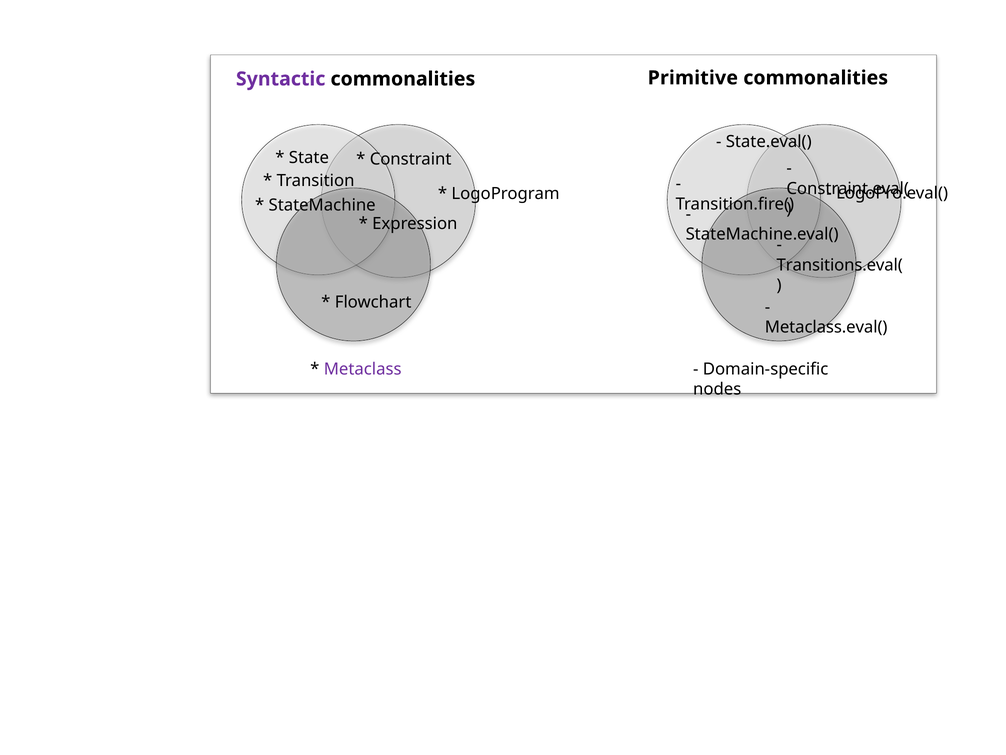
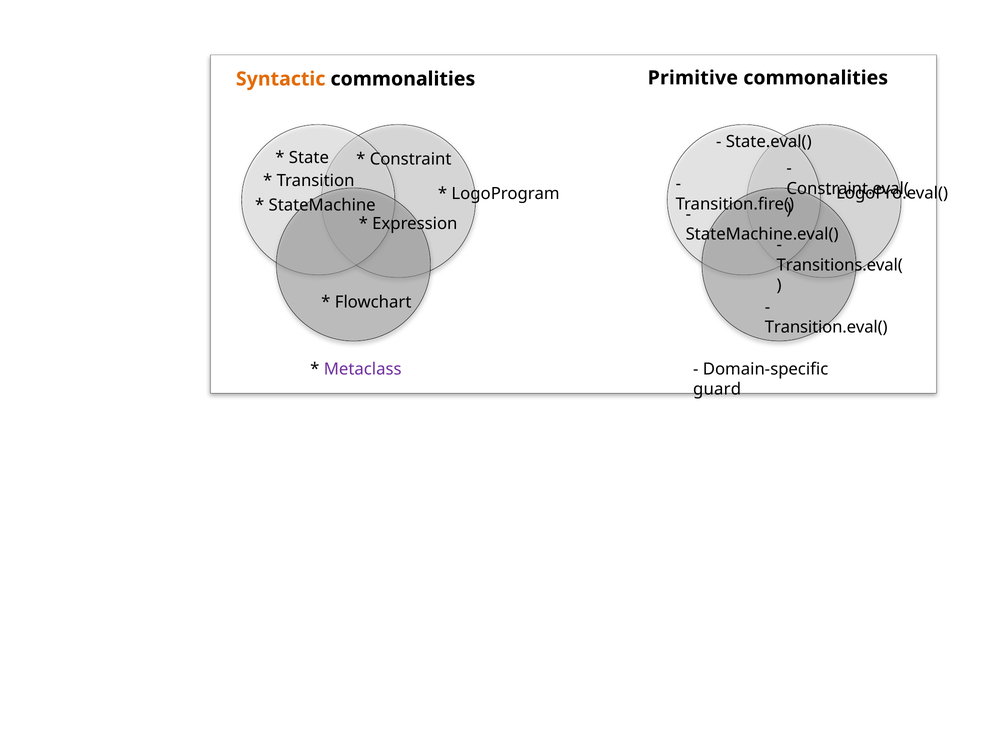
Syntactic colour: purple -> orange (281, 79)
Metaclass.eval(: Metaclass.eval( -> Transition.eval( (826, 327)
nodes: nodes -> guard (717, 389)
